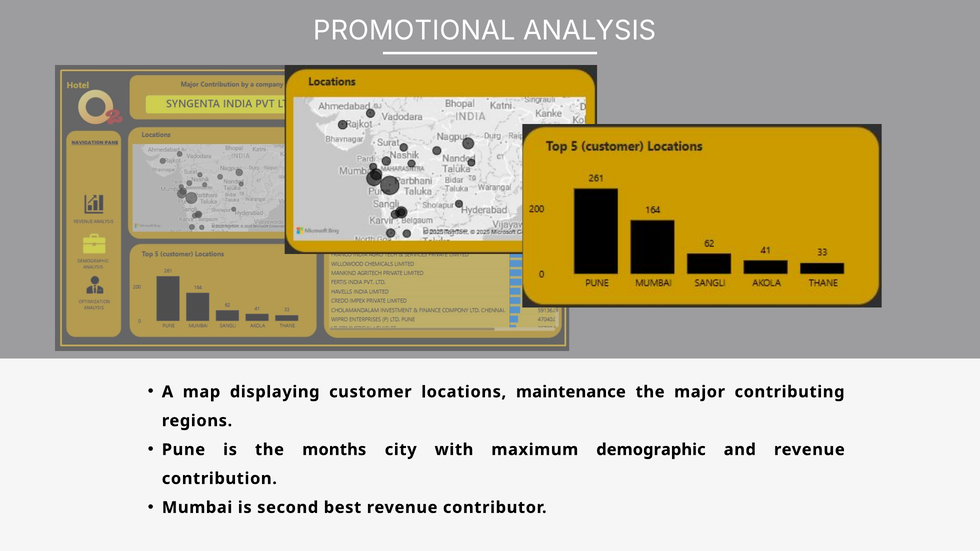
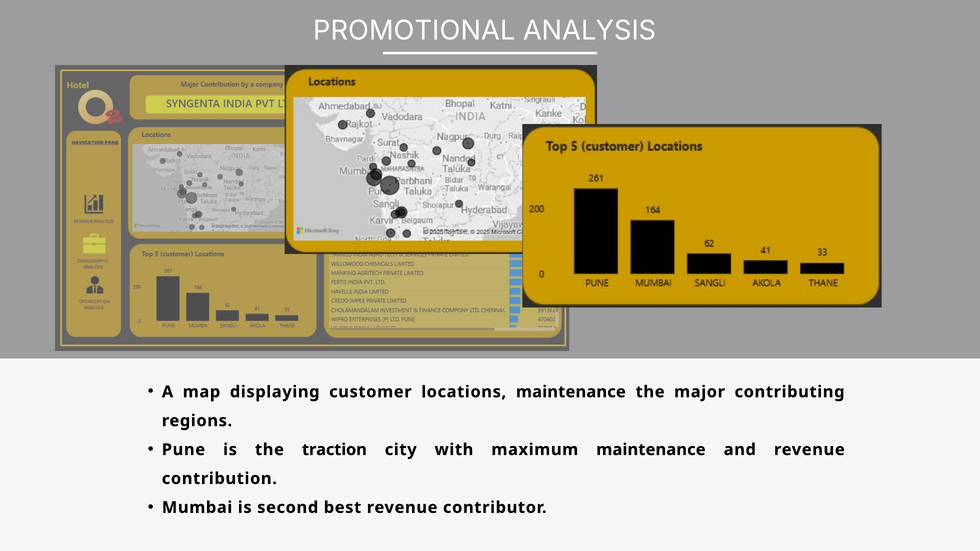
months: months -> traction (334, 450)
maximum demographic: demographic -> maintenance (651, 450)
